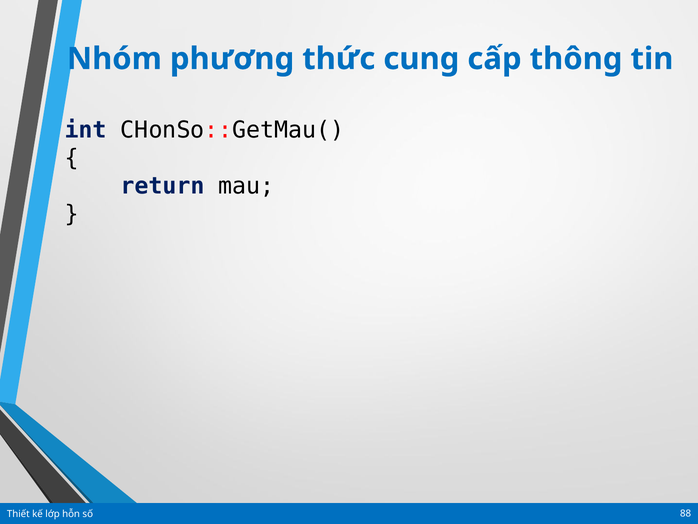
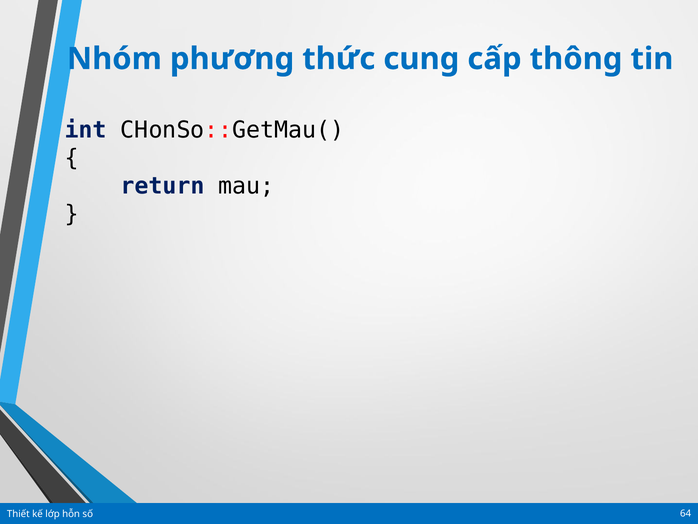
88: 88 -> 64 (686, 513)
